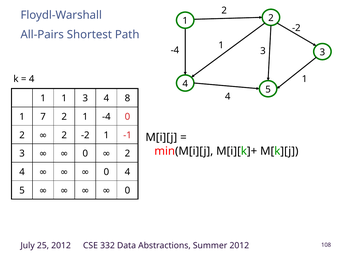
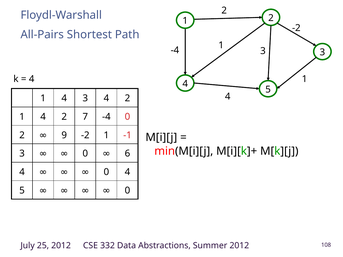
1: 1 -> 4 (64, 98)
3 4 8: 8 -> 2 (127, 98)
7: 7 -> 4 (43, 117)
2 1: 1 -> 7 (85, 117)
2: 2 -> 9 (64, 135)
2: 2 -> 6 (127, 154)
